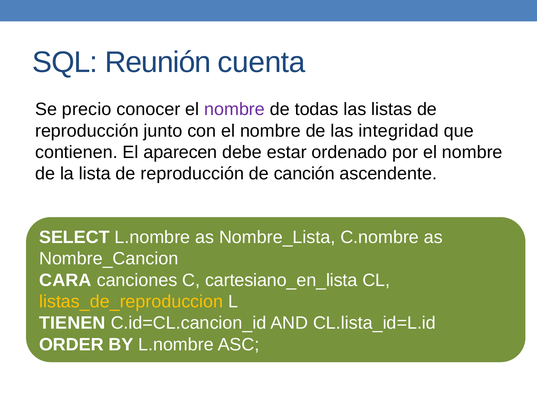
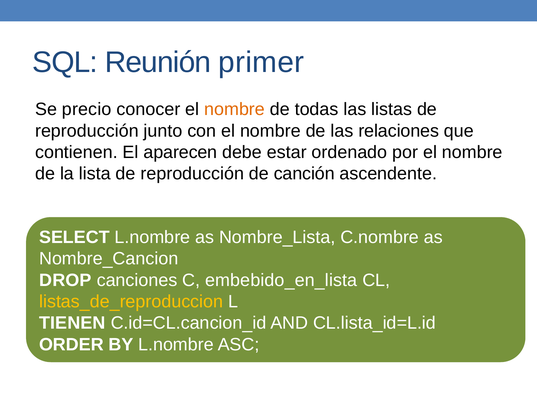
cuenta: cuenta -> primer (261, 62)
nombre colour: purple -> orange (235, 110)
integridad: integridad -> relaciones (399, 131)
CARA: CARA -> DROP (65, 281)
cartesiano_en_lista: cartesiano_en_lista -> embebido_en_lista (281, 281)
